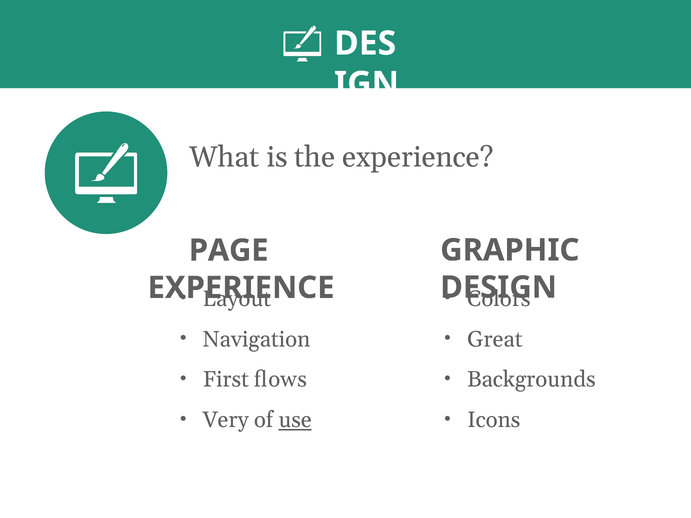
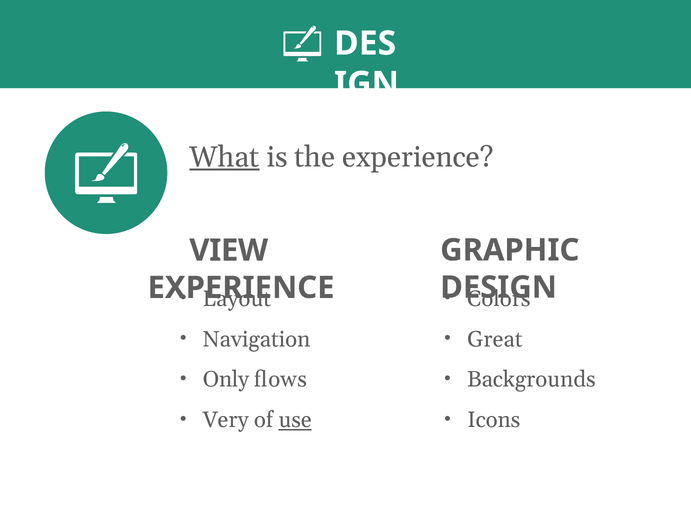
What underline: none -> present (224, 157)
PAGE: PAGE -> VIEW (229, 251)
First: First -> Only (226, 380)
